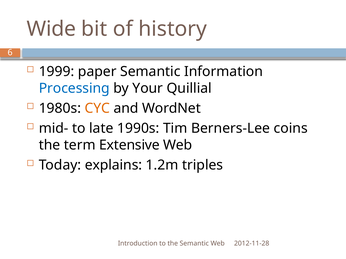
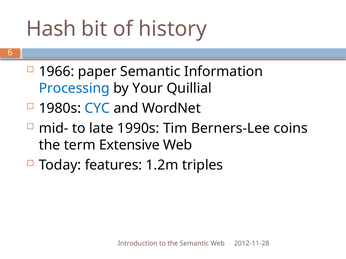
Wide: Wide -> Hash (51, 29)
1999: 1999 -> 1966 (57, 72)
CYC colour: orange -> blue (97, 108)
explains: explains -> features (113, 165)
